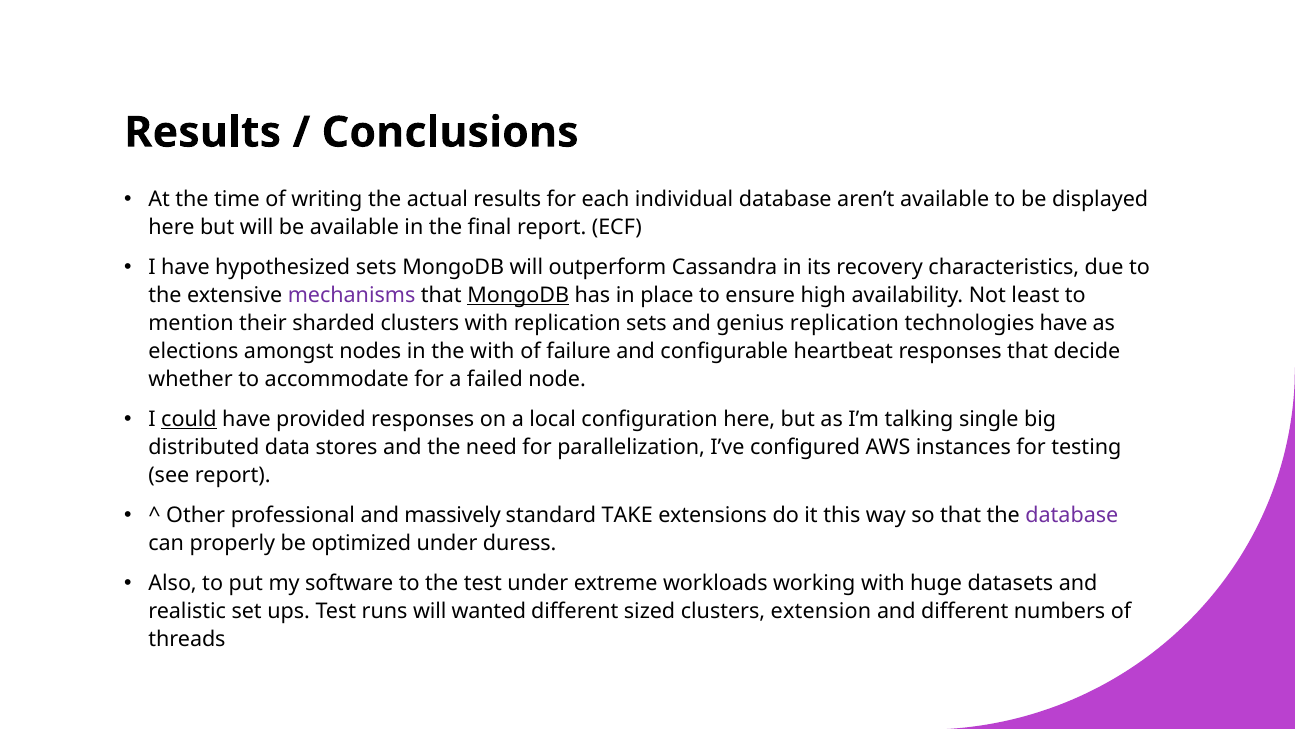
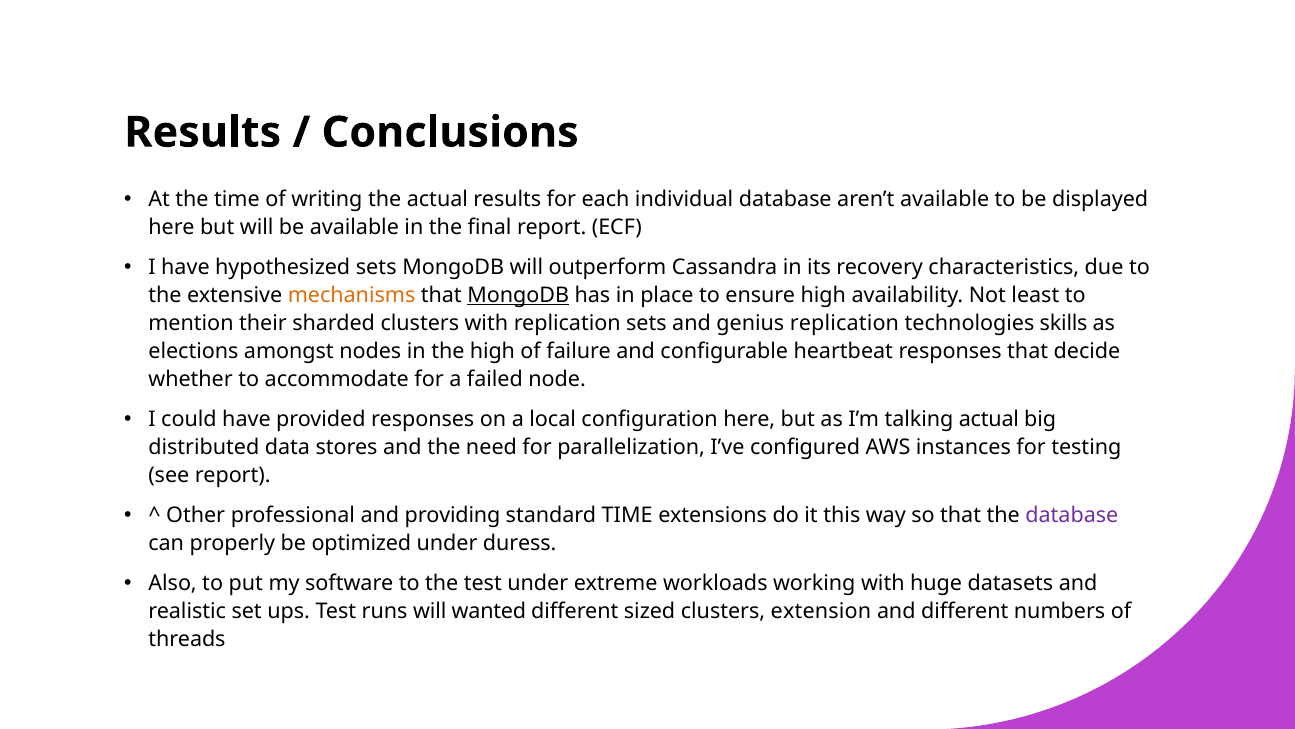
mechanisms colour: purple -> orange (352, 295)
technologies have: have -> skills (1064, 323)
the with: with -> high (492, 351)
could underline: present -> none (189, 419)
talking single: single -> actual (989, 419)
massively: massively -> providing (453, 515)
standard TAKE: TAKE -> TIME (627, 515)
